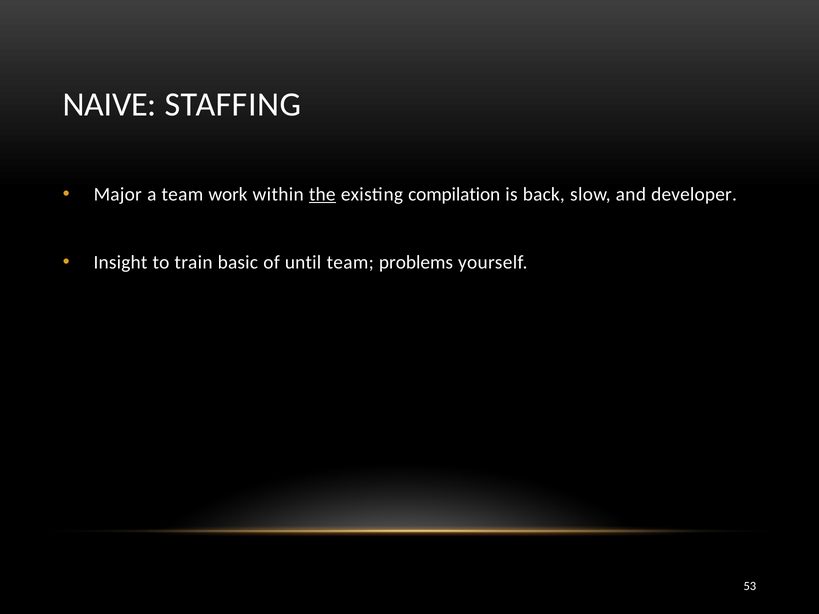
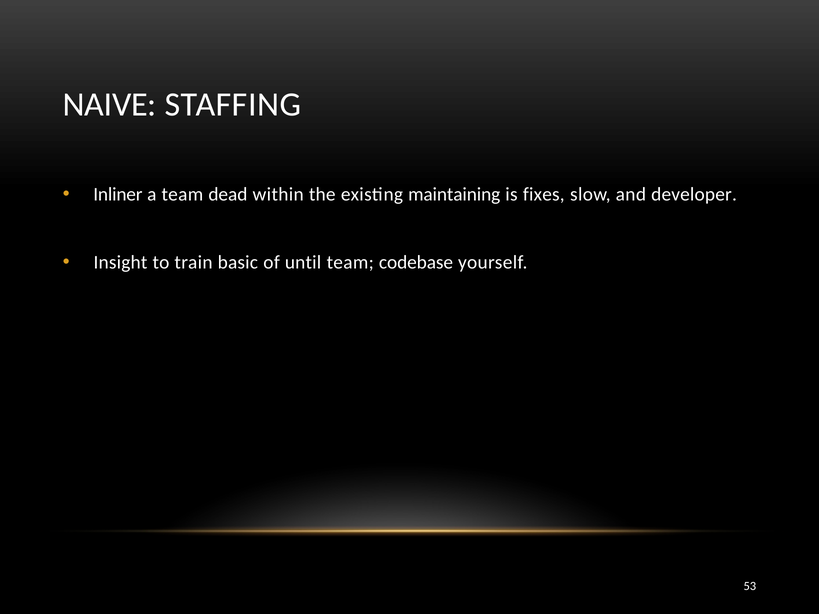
Major: Major -> Inliner (118, 194)
work: work -> dead (228, 194)
the underline: present -> none (322, 194)
compilation: compilation -> maintaining (454, 194)
back: back -> fixes (544, 194)
problems: problems -> codebase (416, 262)
